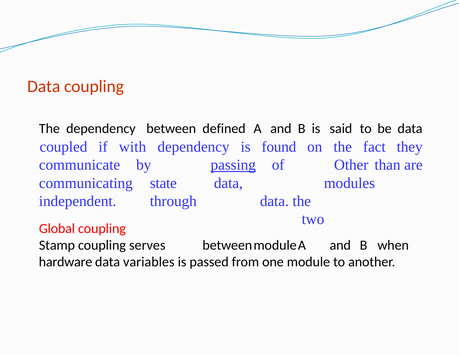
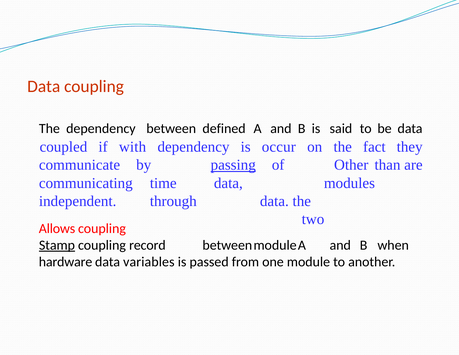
found: found -> occur (279, 147)
state: state -> time (163, 183)
Global: Global -> Allows (57, 228)
Stamp underline: none -> present (57, 245)
serves: serves -> record (147, 245)
